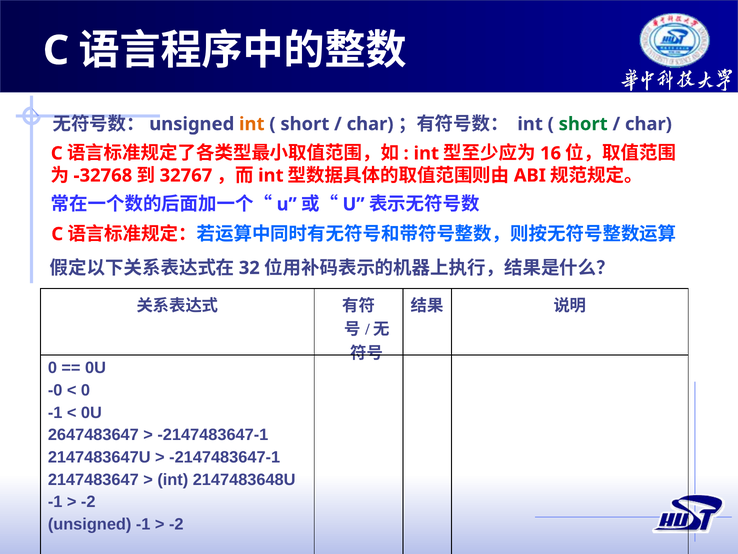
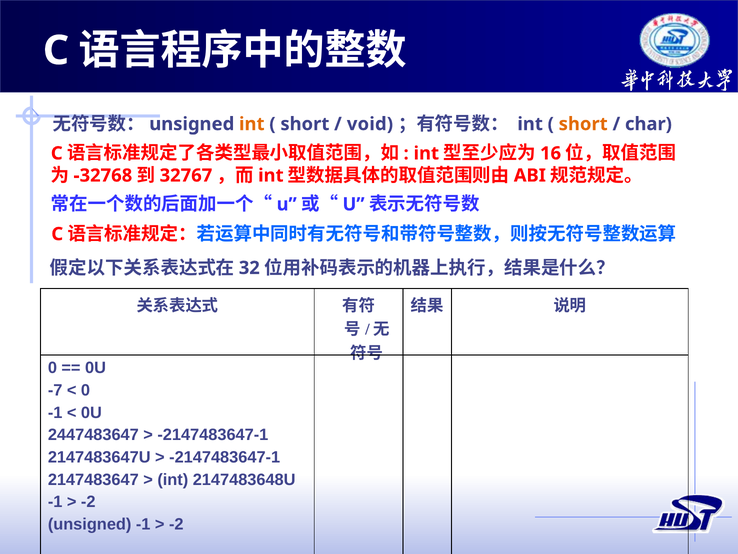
char: char -> void (370, 124)
short colour: green -> orange (583, 124)
-0: -0 -> -7 (55, 390)
2647483647: 2647483647 -> 2447483647 (93, 435)
